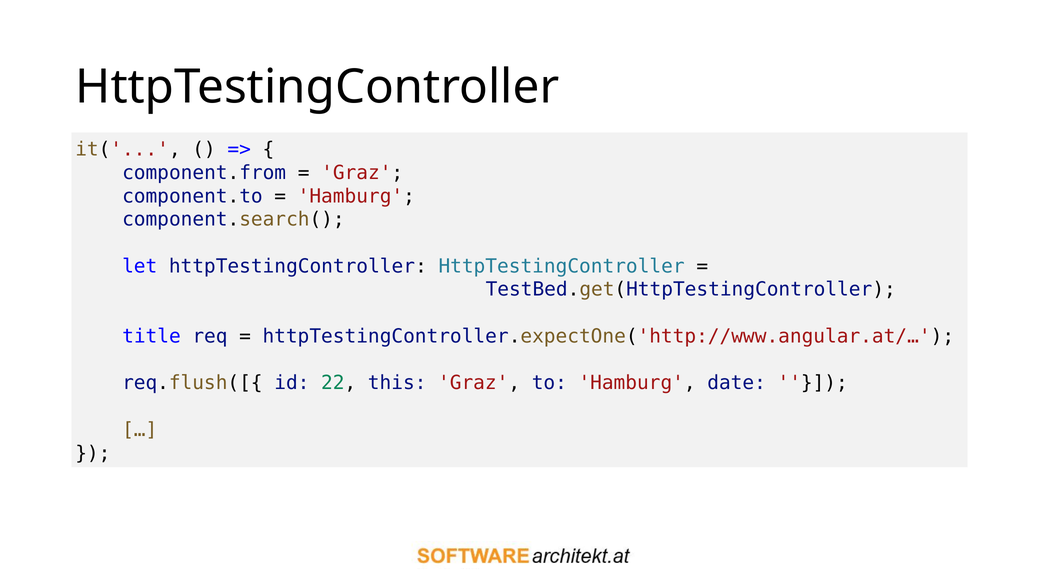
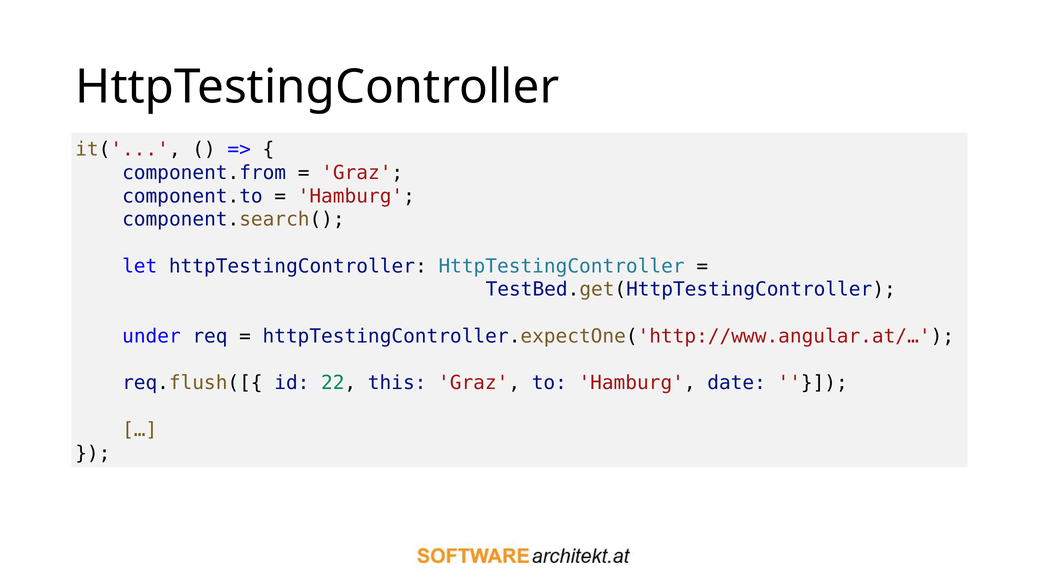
title: title -> under (151, 337)
